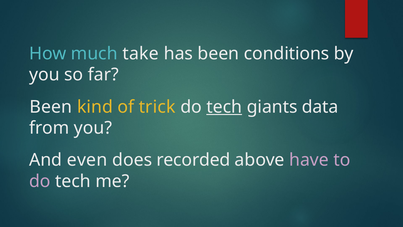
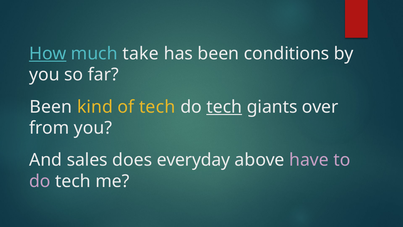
How underline: none -> present (48, 53)
of trick: trick -> tech (157, 107)
data: data -> over (320, 107)
even: even -> sales (87, 160)
recorded: recorded -> everyday (193, 160)
